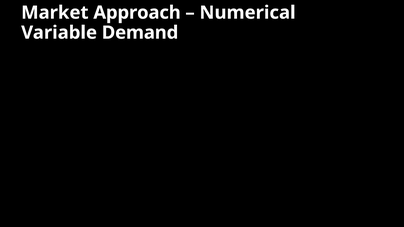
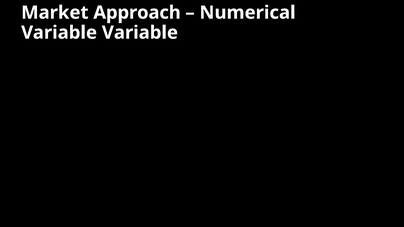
Variable Demand: Demand -> Variable (140, 33)
